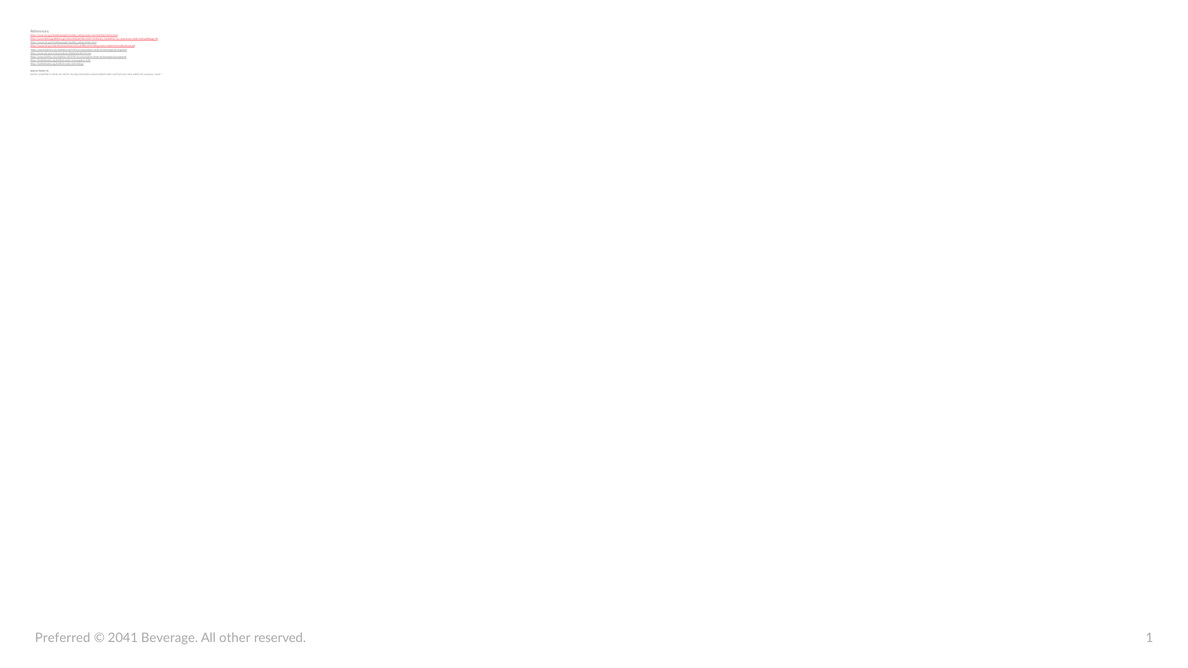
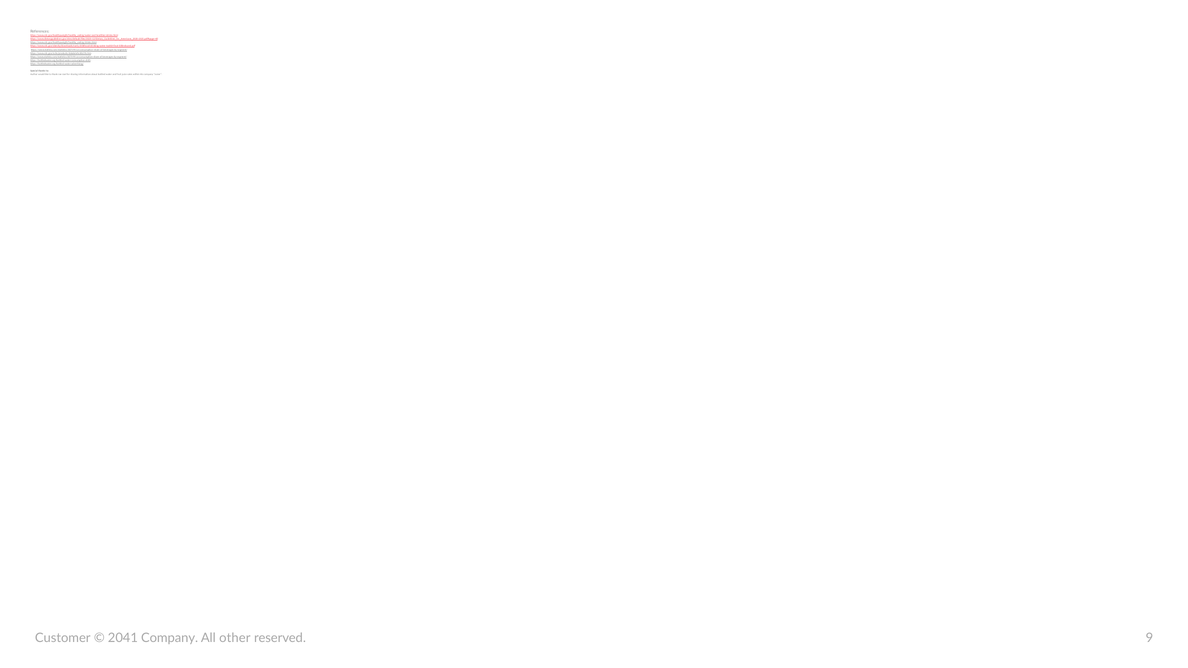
Preferred: Preferred -> Customer (63, 638)
2041 Beverage: Beverage -> Company (170, 638)
1: 1 -> 9 (1149, 638)
